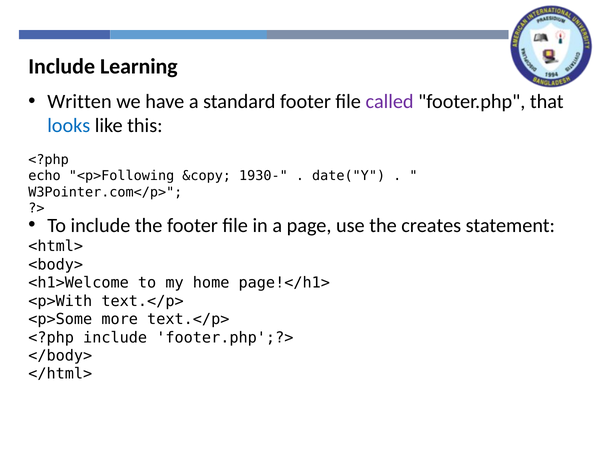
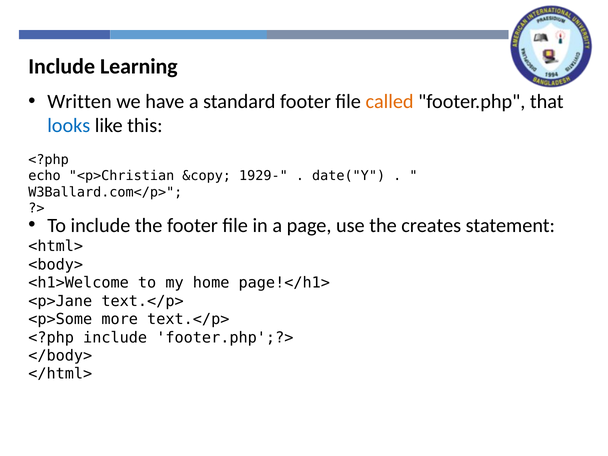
called colour: purple -> orange (390, 101)
<p>Following: <p>Following -> <p>Christian (122, 176)
1930-: 1930- -> 1929- (263, 176)
W3Pointer.com</p>: W3Pointer.com</p> -> W3Ballard.com</p> (105, 192)
<p>With: <p>With -> <p>Jane (60, 301)
